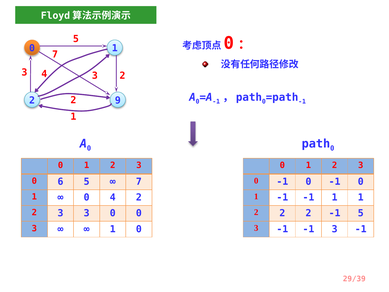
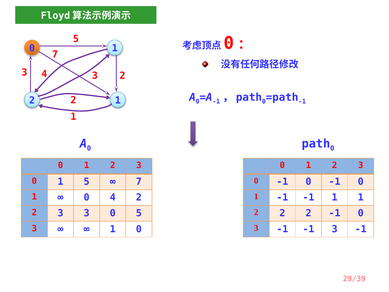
2 9: 9 -> 1 (118, 100)
6: 6 -> 1 (60, 182)
2 -1 5: 5 -> 0 (361, 213)
3 0 0: 0 -> 5 (139, 213)
